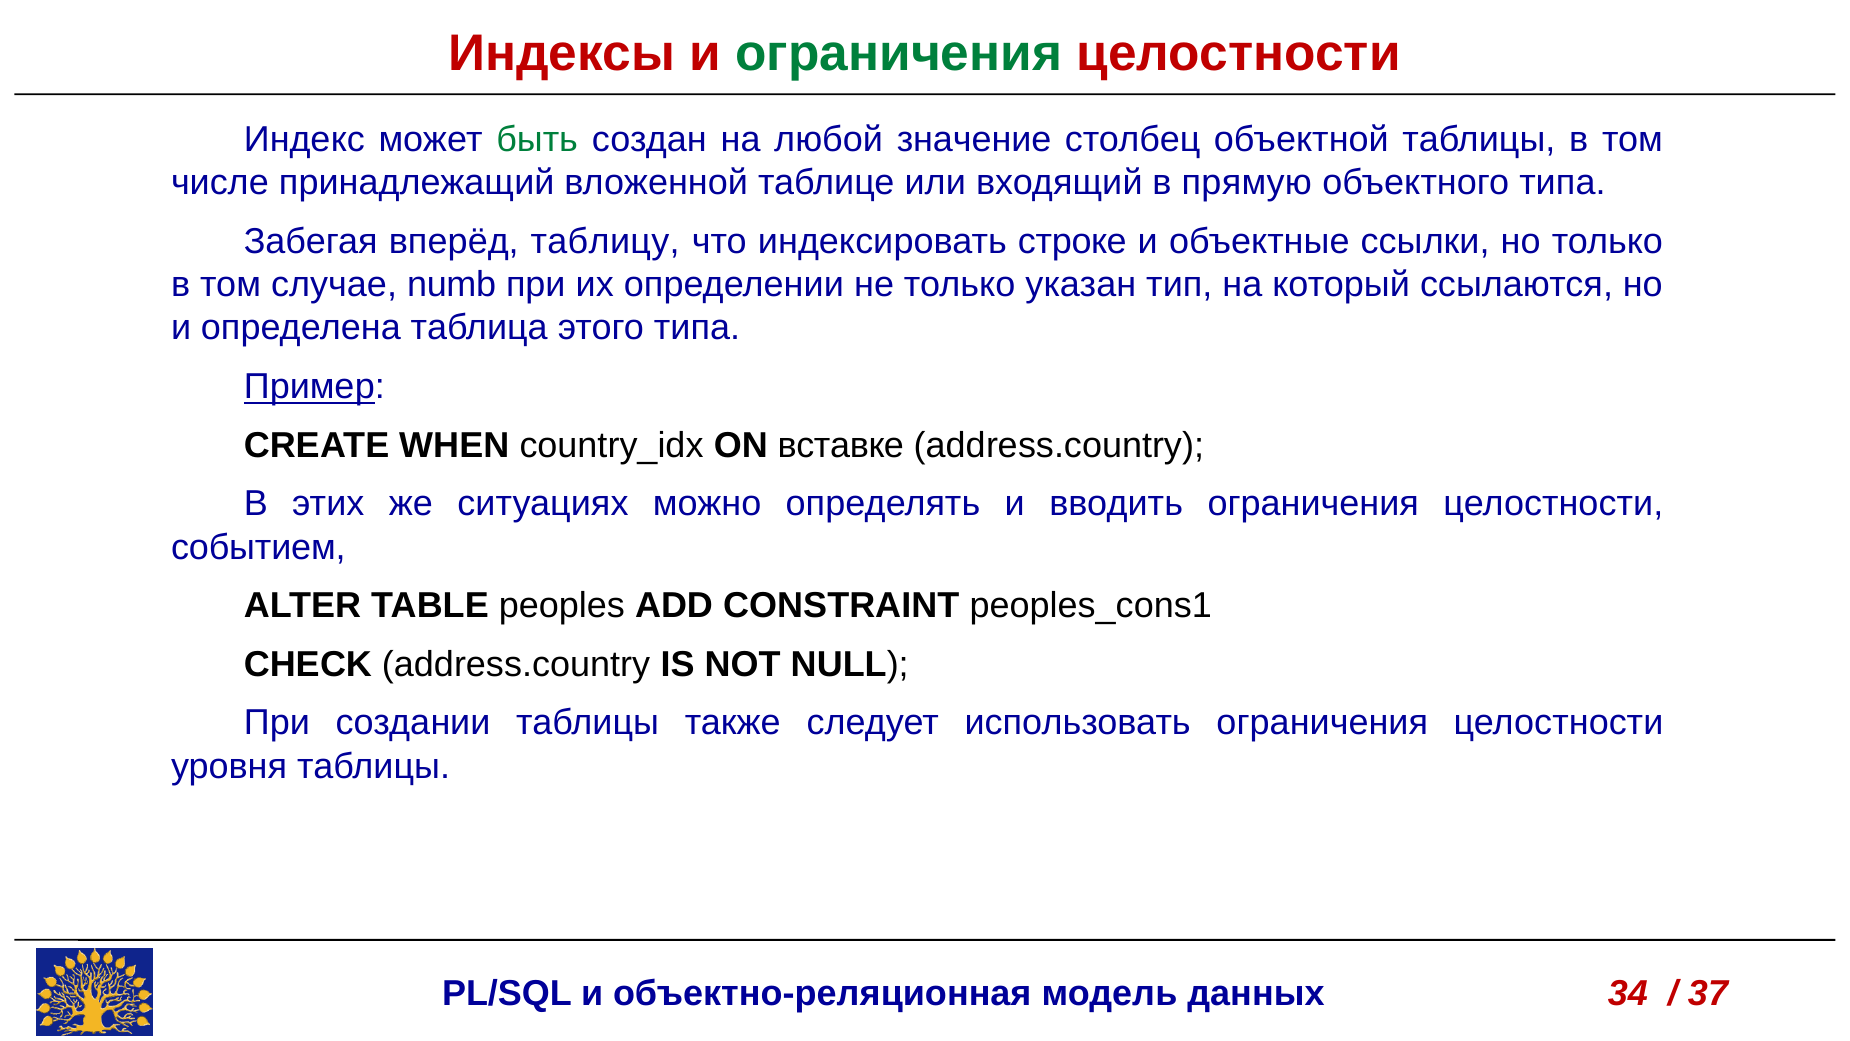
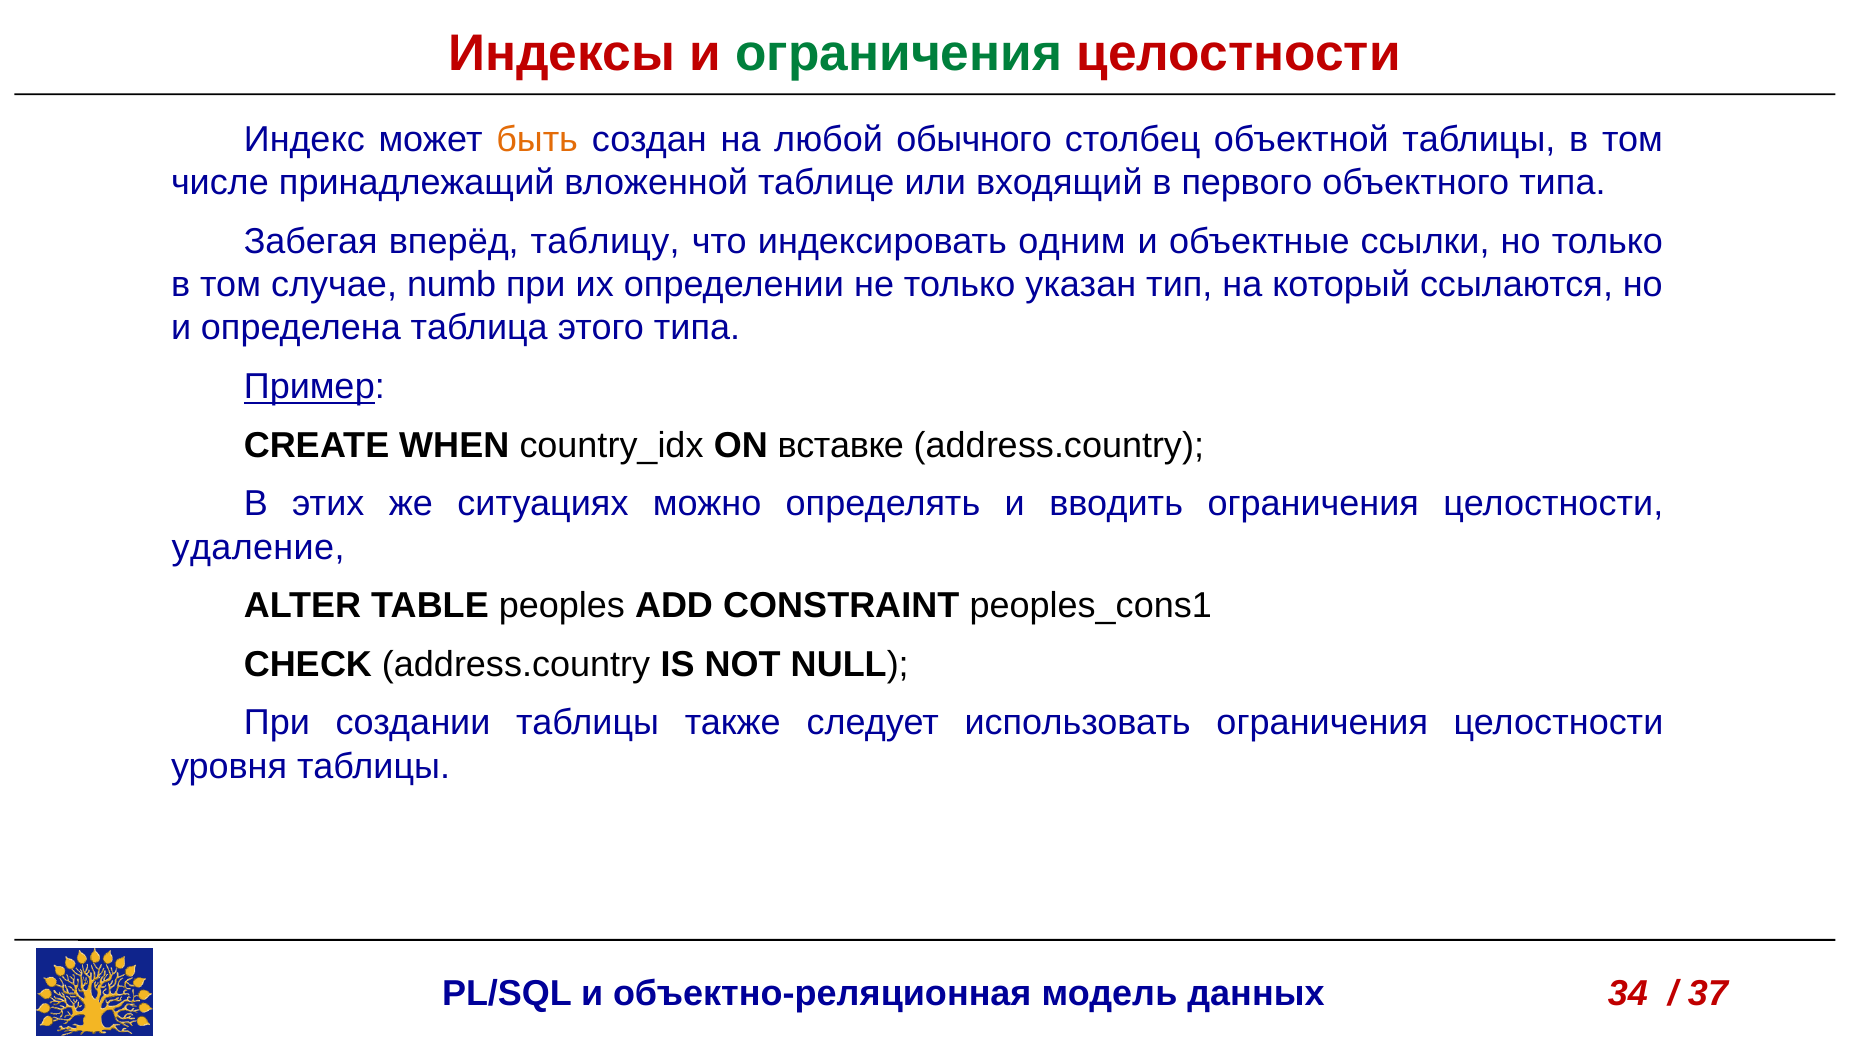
быть colour: green -> orange (537, 140)
значение: значение -> обычного (974, 140)
прямую: прямую -> первого (1247, 183)
строке: строке -> одним (1072, 242)
событием: событием -> удаление (258, 547)
